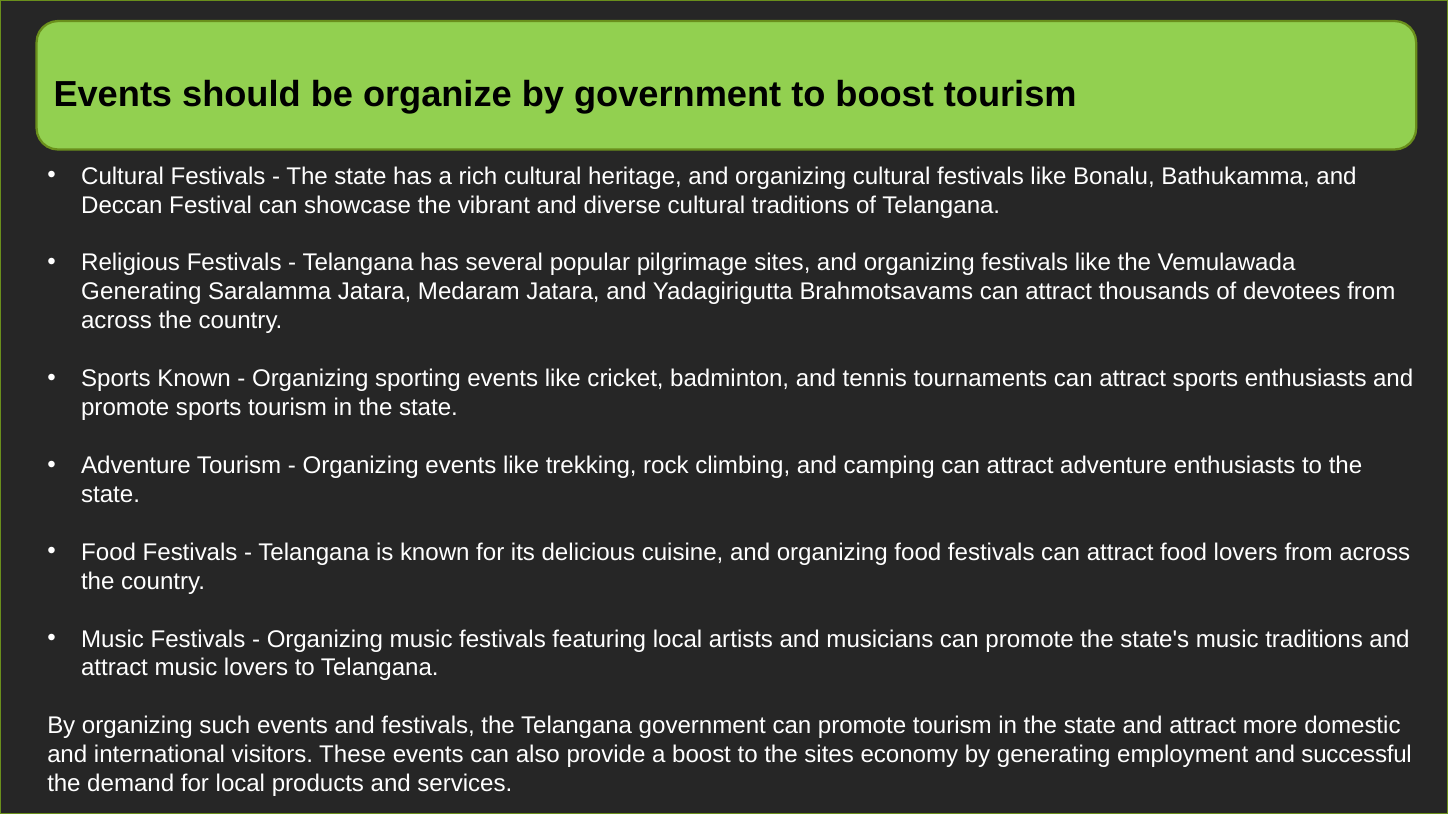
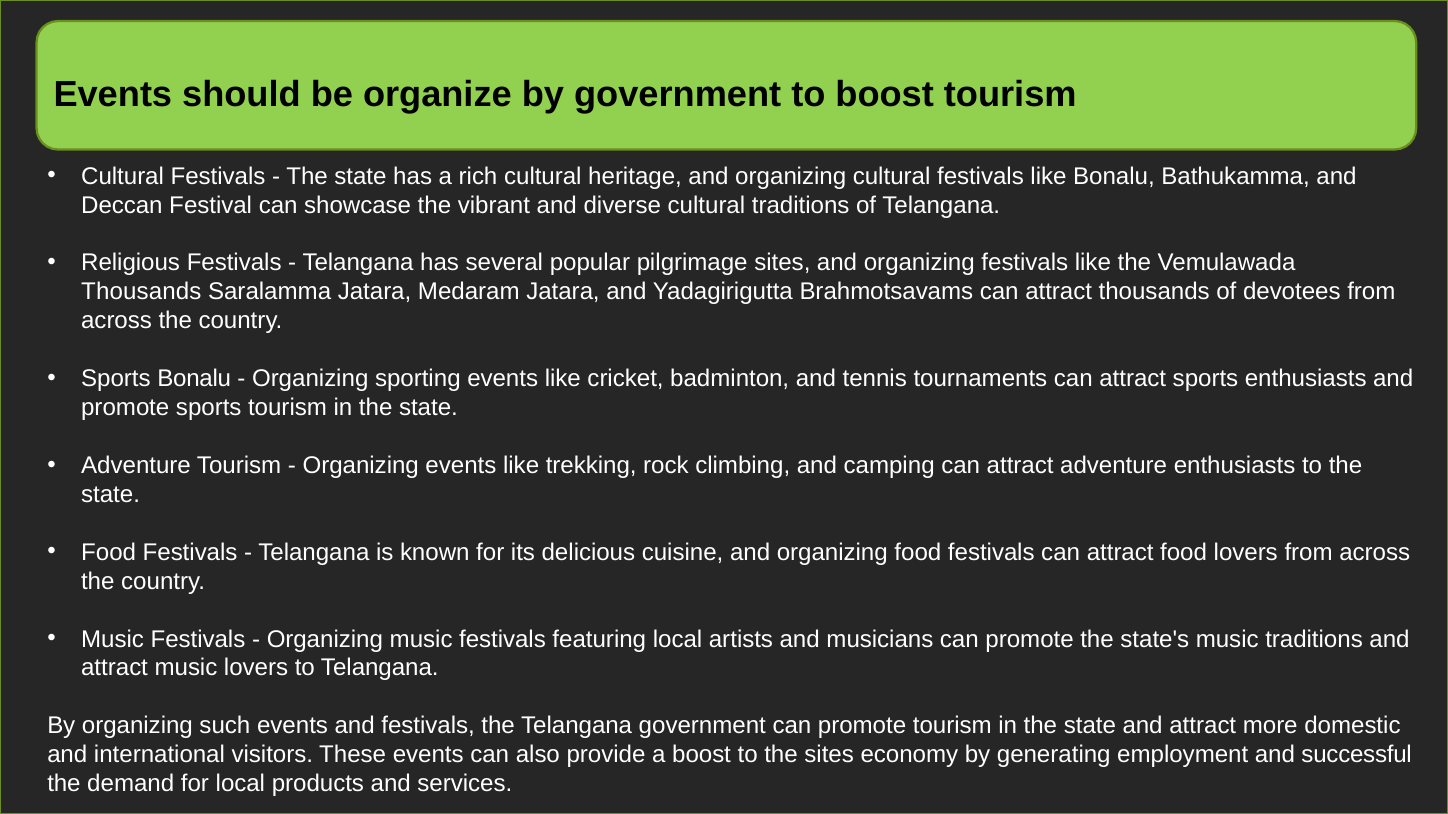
Generating: Generating -> Thousands (141, 292)
Sports Known: Known -> Bonalu (194, 379)
